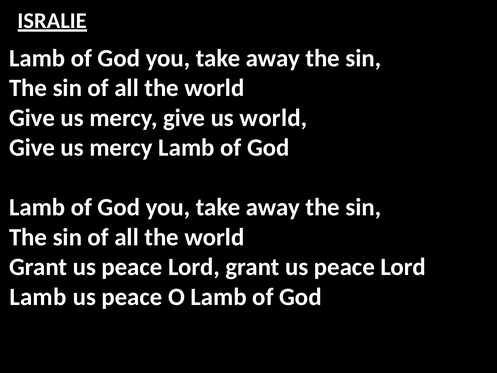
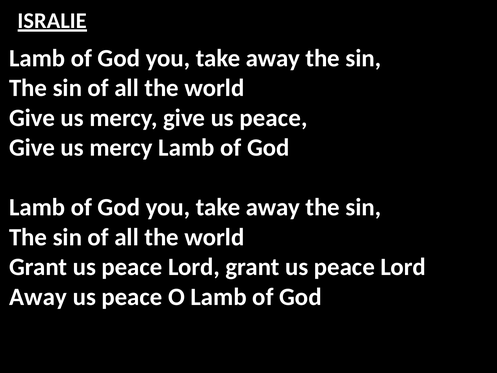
give us world: world -> peace (274, 118)
Lamb: Lamb -> Away (38, 297)
